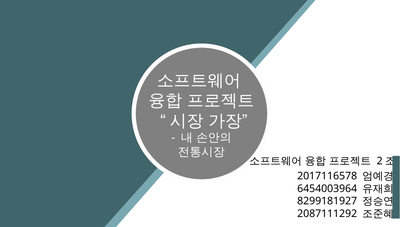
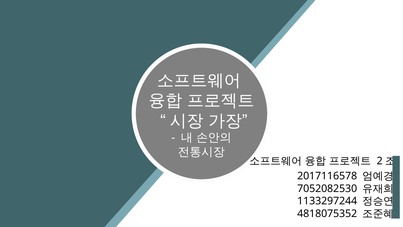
6454003964: 6454003964 -> 7052082530 (327, 188)
8299181927: 8299181927 -> 1133297244 (327, 201)
2087111292: 2087111292 -> 4818075352 (327, 213)
